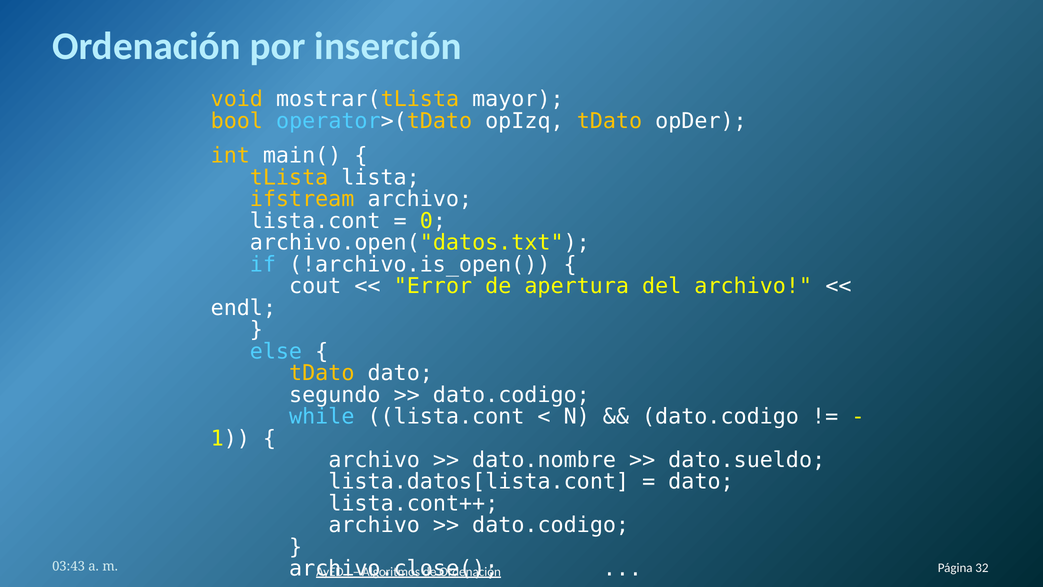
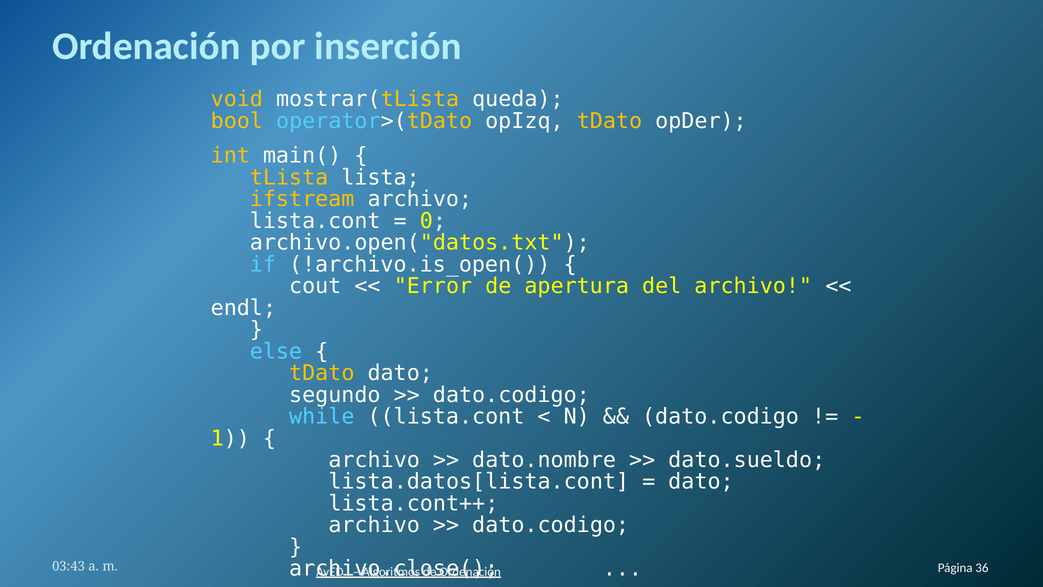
mayor: mayor -> queda (518, 99)
32: 32 -> 36 (982, 568)
